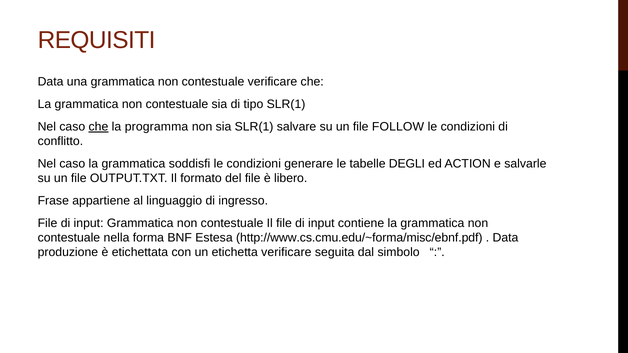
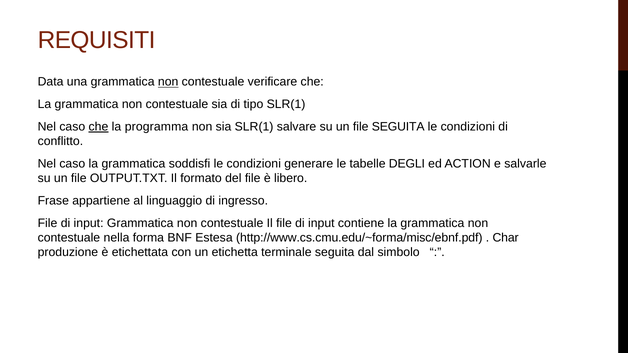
non underline: none -> present (168, 82)
file FOLLOW: FOLLOW -> SEGUITA (398, 127)
Data: Data -> Char (506, 238)
etichetta verificare: verificare -> terminale (286, 253)
